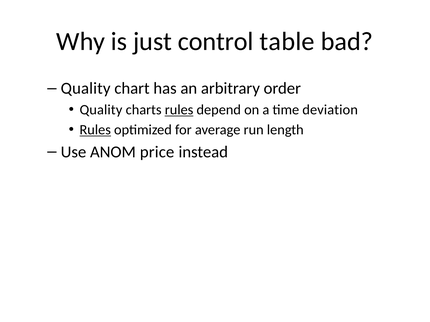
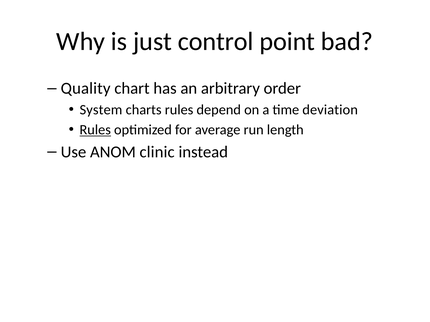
table: table -> point (287, 42)
Quality: Quality -> System (101, 110)
rules underline: present -> none (179, 110)
price: price -> clinic (157, 152)
